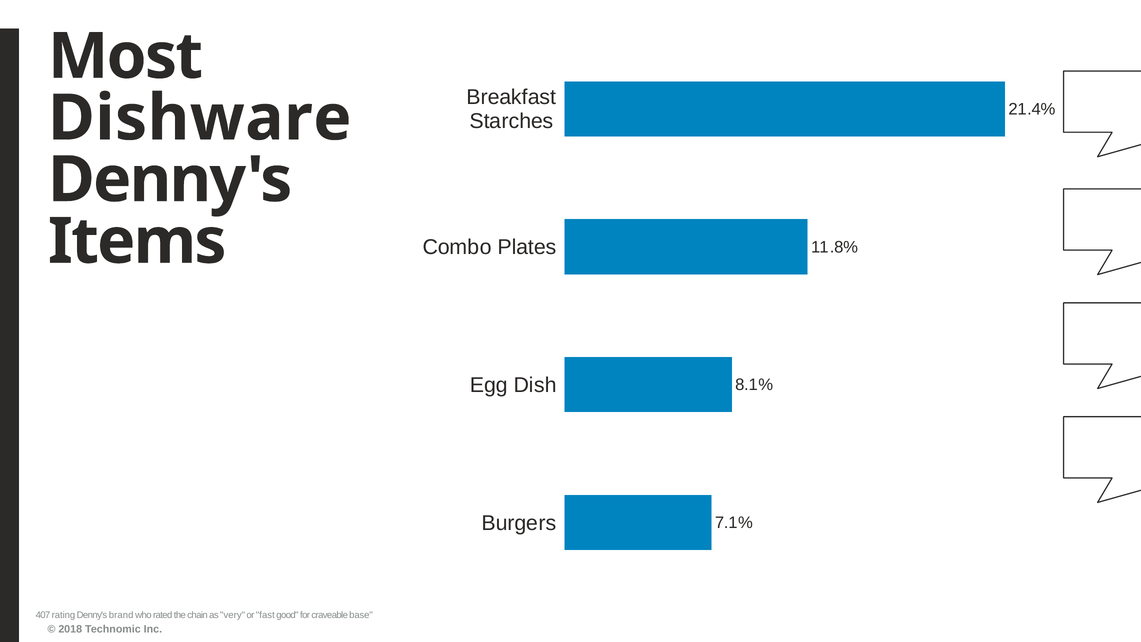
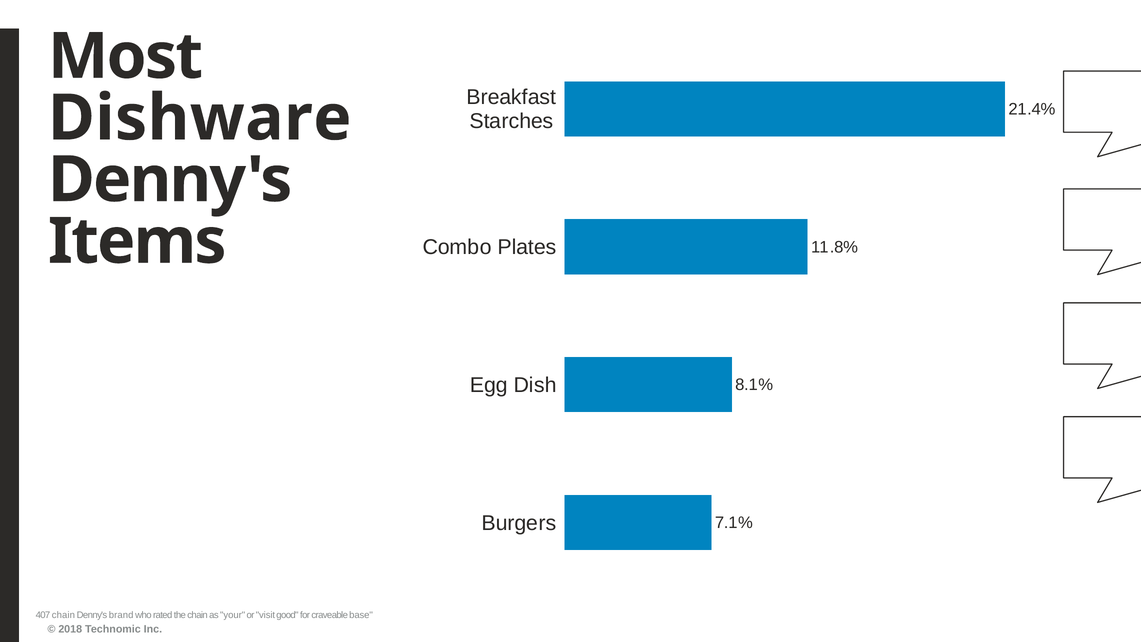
407 rating: rating -> chain (63, 615)
very: very -> your (233, 615)
fast: fast -> visit (265, 615)
